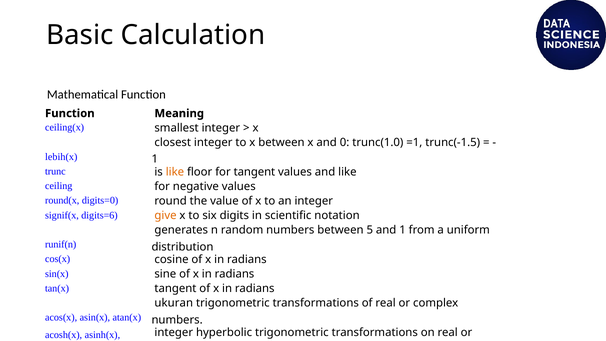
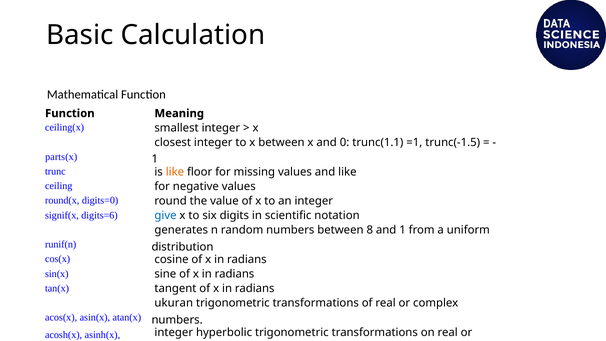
trunc(1.0: trunc(1.0 -> trunc(1.1 (378, 143)
lebih(x: lebih(x -> parts(x (61, 157)
for tangent: tangent -> missing (254, 172)
give colour: orange -> blue (166, 216)
5: 5 -> 8 (370, 230)
